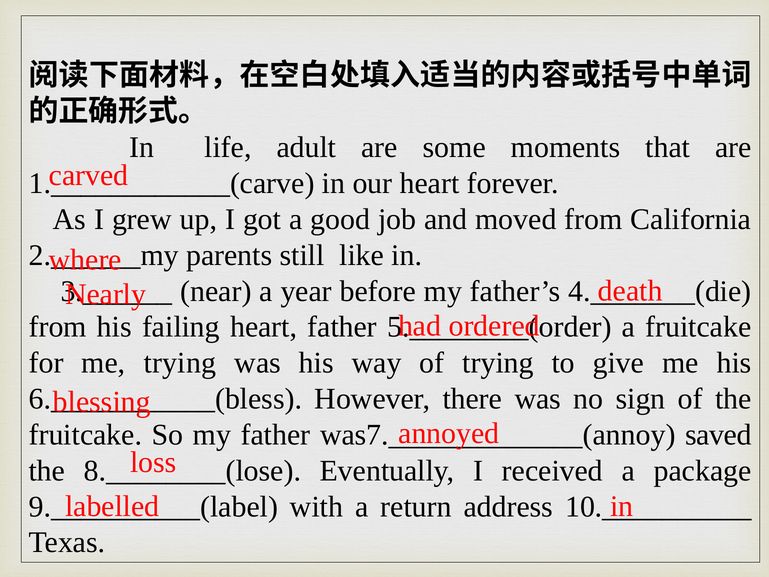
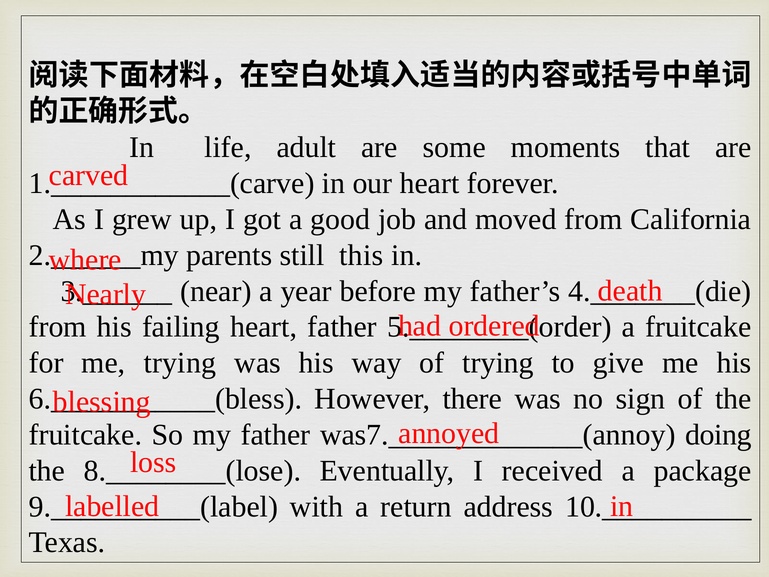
like: like -> this (361, 255)
saved: saved -> doing (718, 435)
